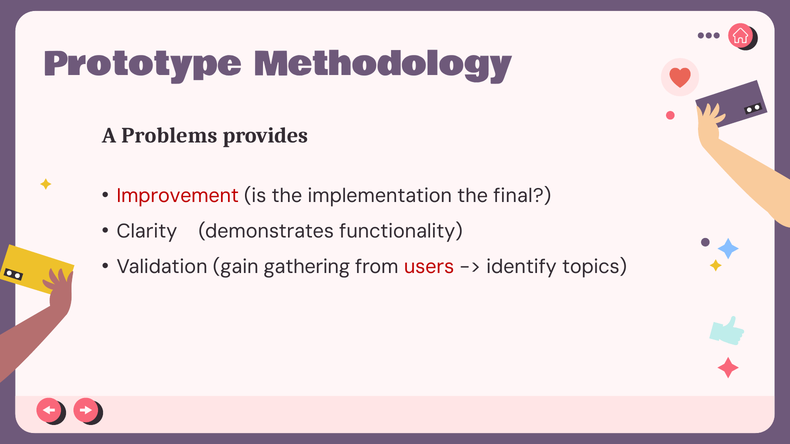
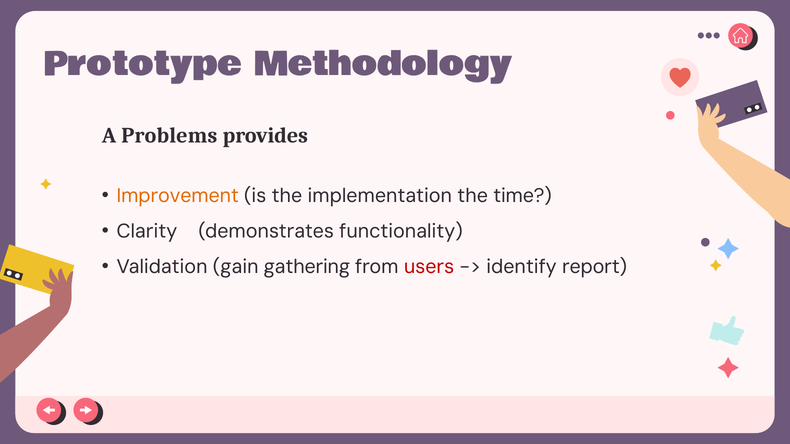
Improvement colour: red -> orange (178, 196)
final: final -> time (522, 196)
topics: topics -> report (595, 267)
